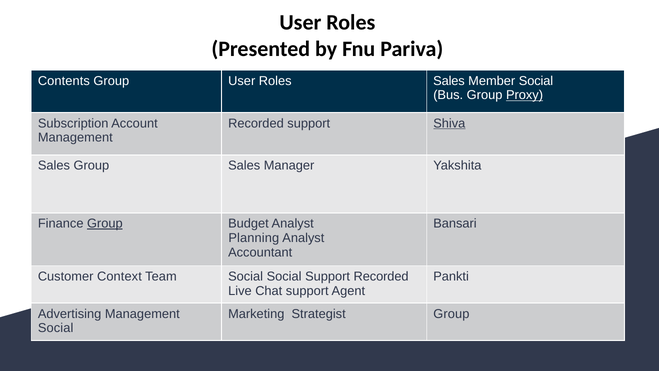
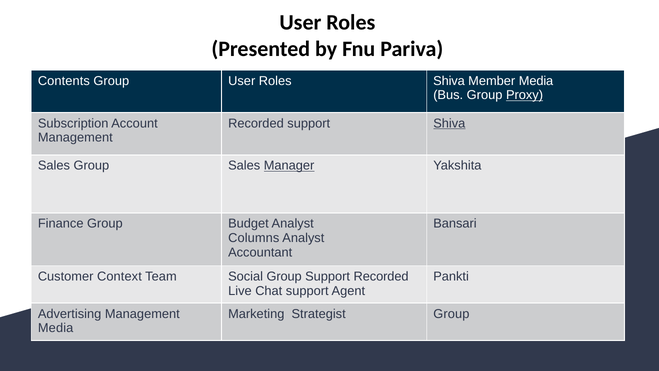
Roles Sales: Sales -> Shiva (449, 81)
Member Social: Social -> Media (536, 81)
Manager underline: none -> present (289, 166)
Group underline: present -> none (105, 223)
Planning: Planning -> Columns (254, 238)
Social Social: Social -> Group (284, 276)
Social: Social -> Media (56, 328)
